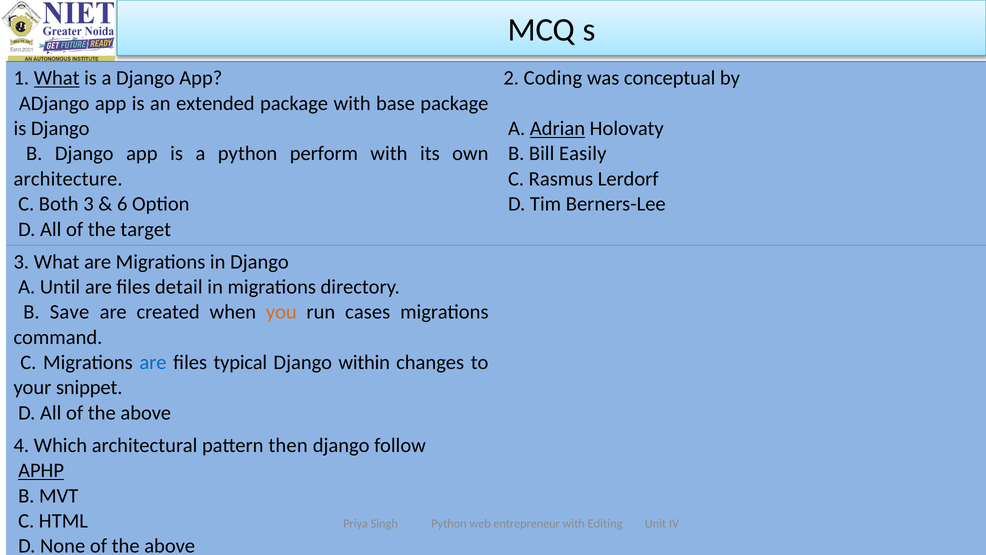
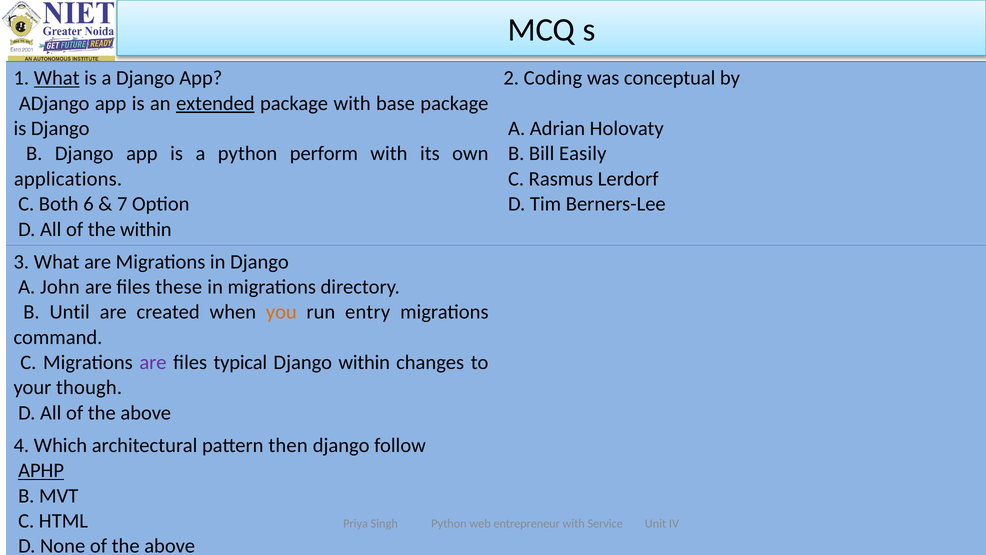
extended underline: none -> present (215, 103)
Adrian underline: present -> none (557, 128)
architecture: architecture -> applications (68, 179)
Both 3: 3 -> 6 (88, 204)
6: 6 -> 7 (122, 204)
the target: target -> within (146, 229)
Until: Until -> John (60, 287)
detail: detail -> these (179, 287)
Save: Save -> Until (70, 312)
cases: cases -> entry (368, 312)
are colour: blue -> purple (153, 362)
snippet: snippet -> though (89, 387)
Editing: Editing -> Service (605, 523)
